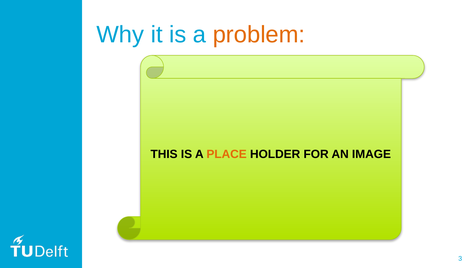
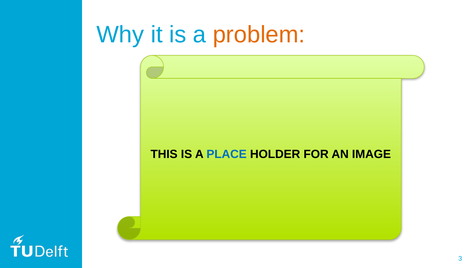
PLACE colour: orange -> blue (227, 154)
